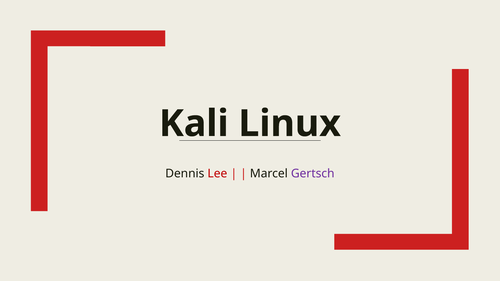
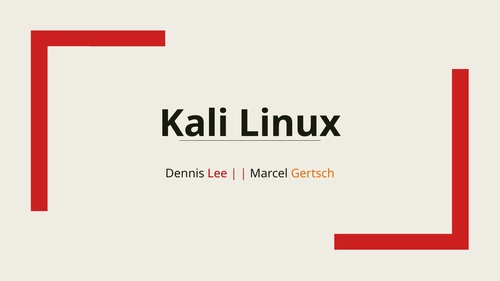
Gertsch colour: purple -> orange (313, 174)
